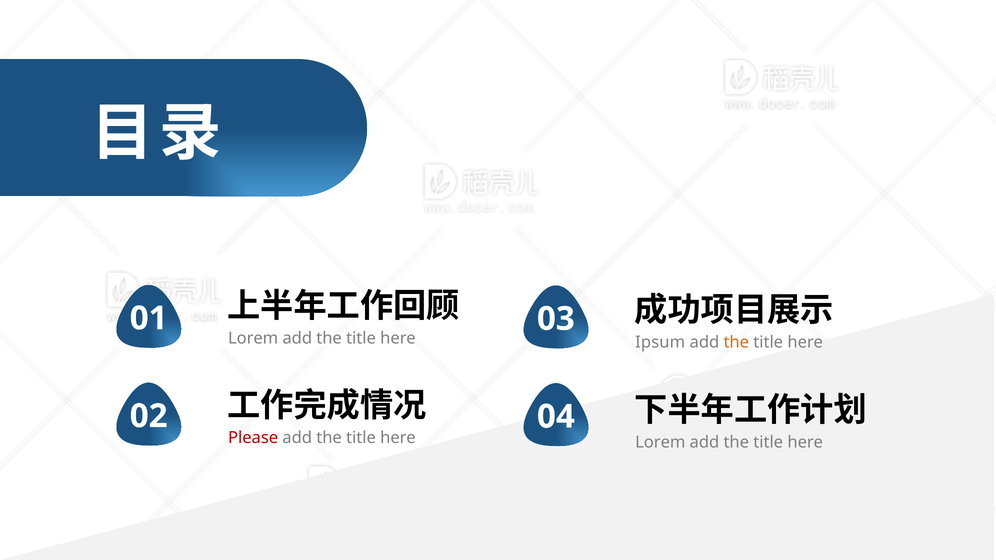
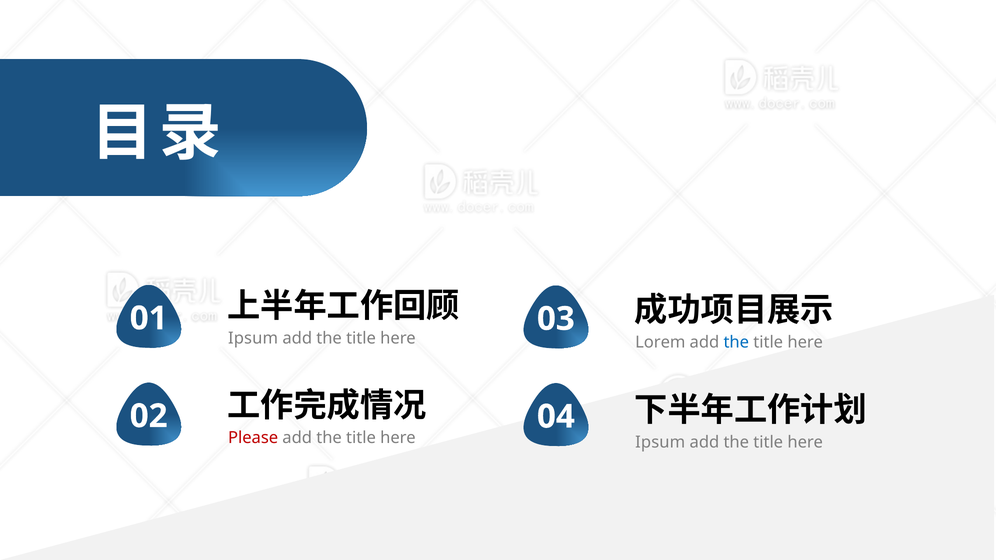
Lorem: Lorem -> Ipsum (253, 338)
Ipsum: Ipsum -> Lorem (660, 343)
the colour: orange -> blue (736, 343)
Lorem: Lorem -> Ipsum (660, 442)
